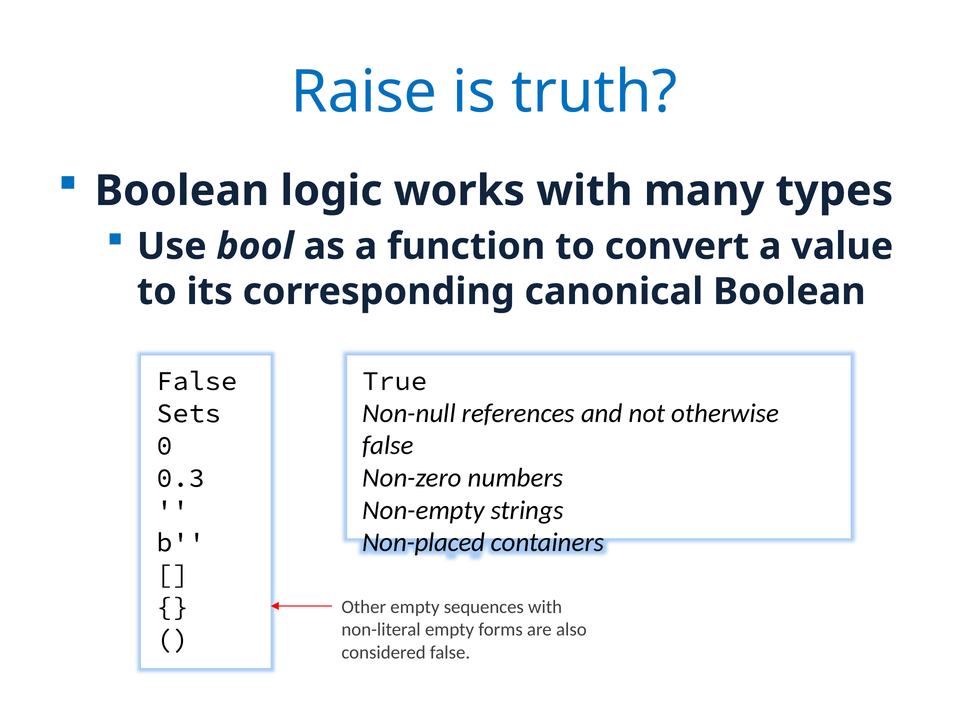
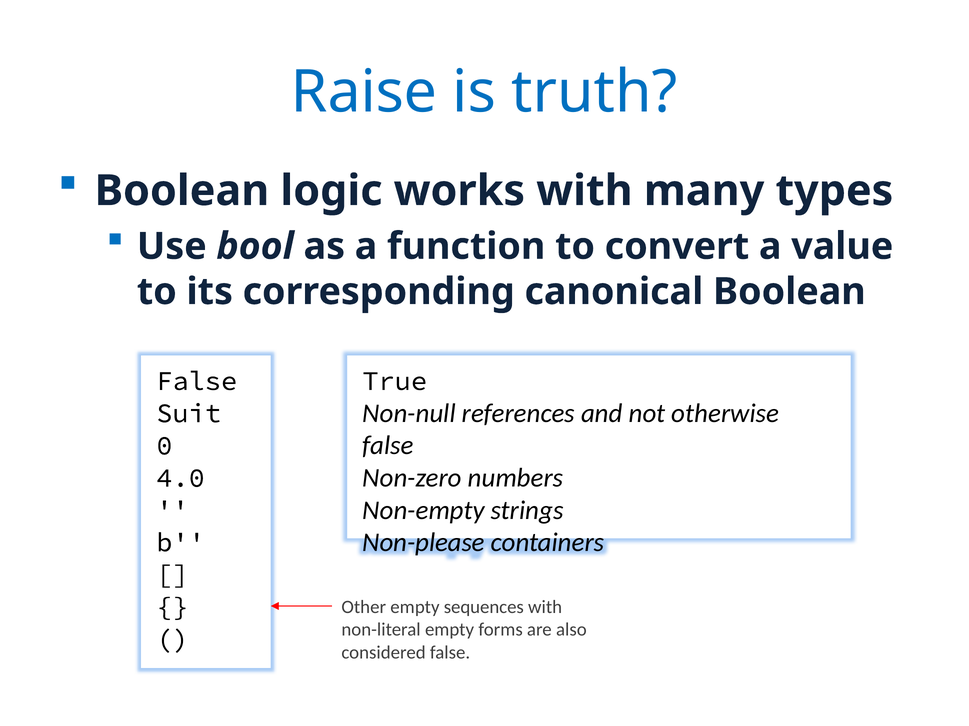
Sets: Sets -> Suit (189, 414)
0.3: 0.3 -> 4.0 (181, 478)
Non-placed: Non-placed -> Non-please (424, 543)
